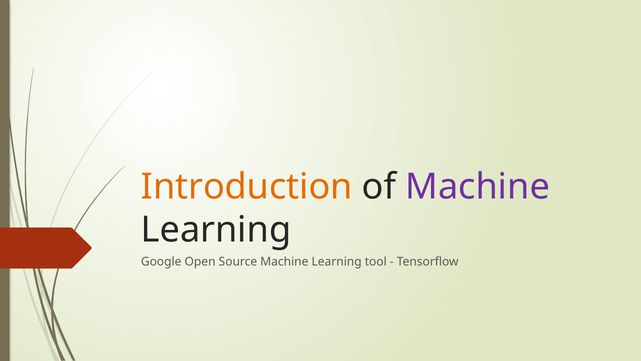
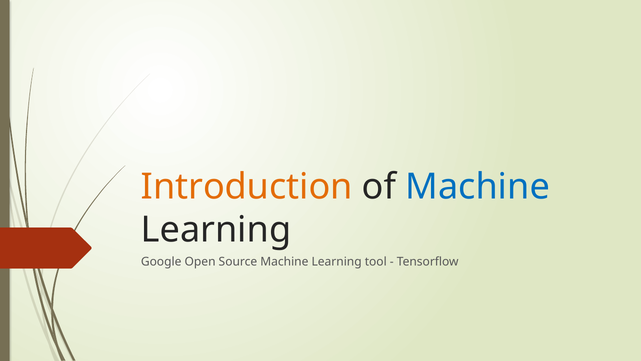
Machine colour: purple -> blue (478, 186)
